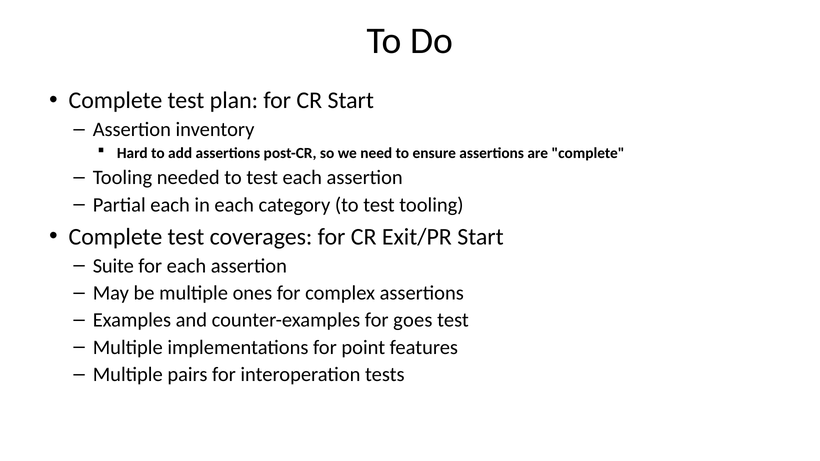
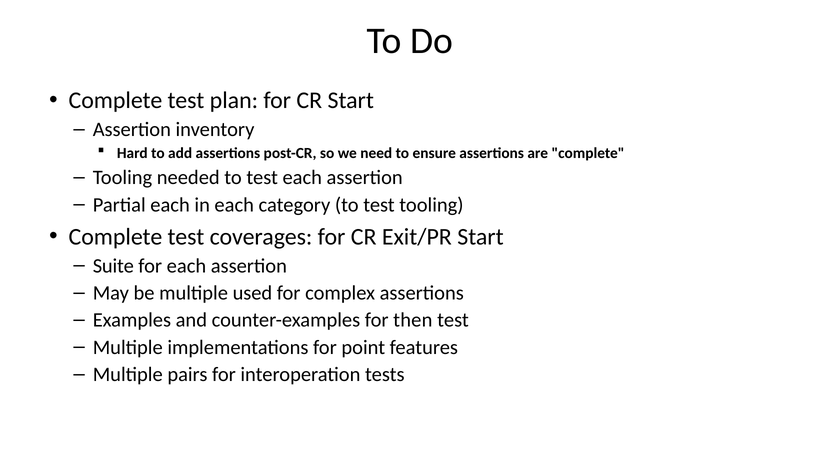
ones: ones -> used (252, 293)
goes: goes -> then (413, 320)
